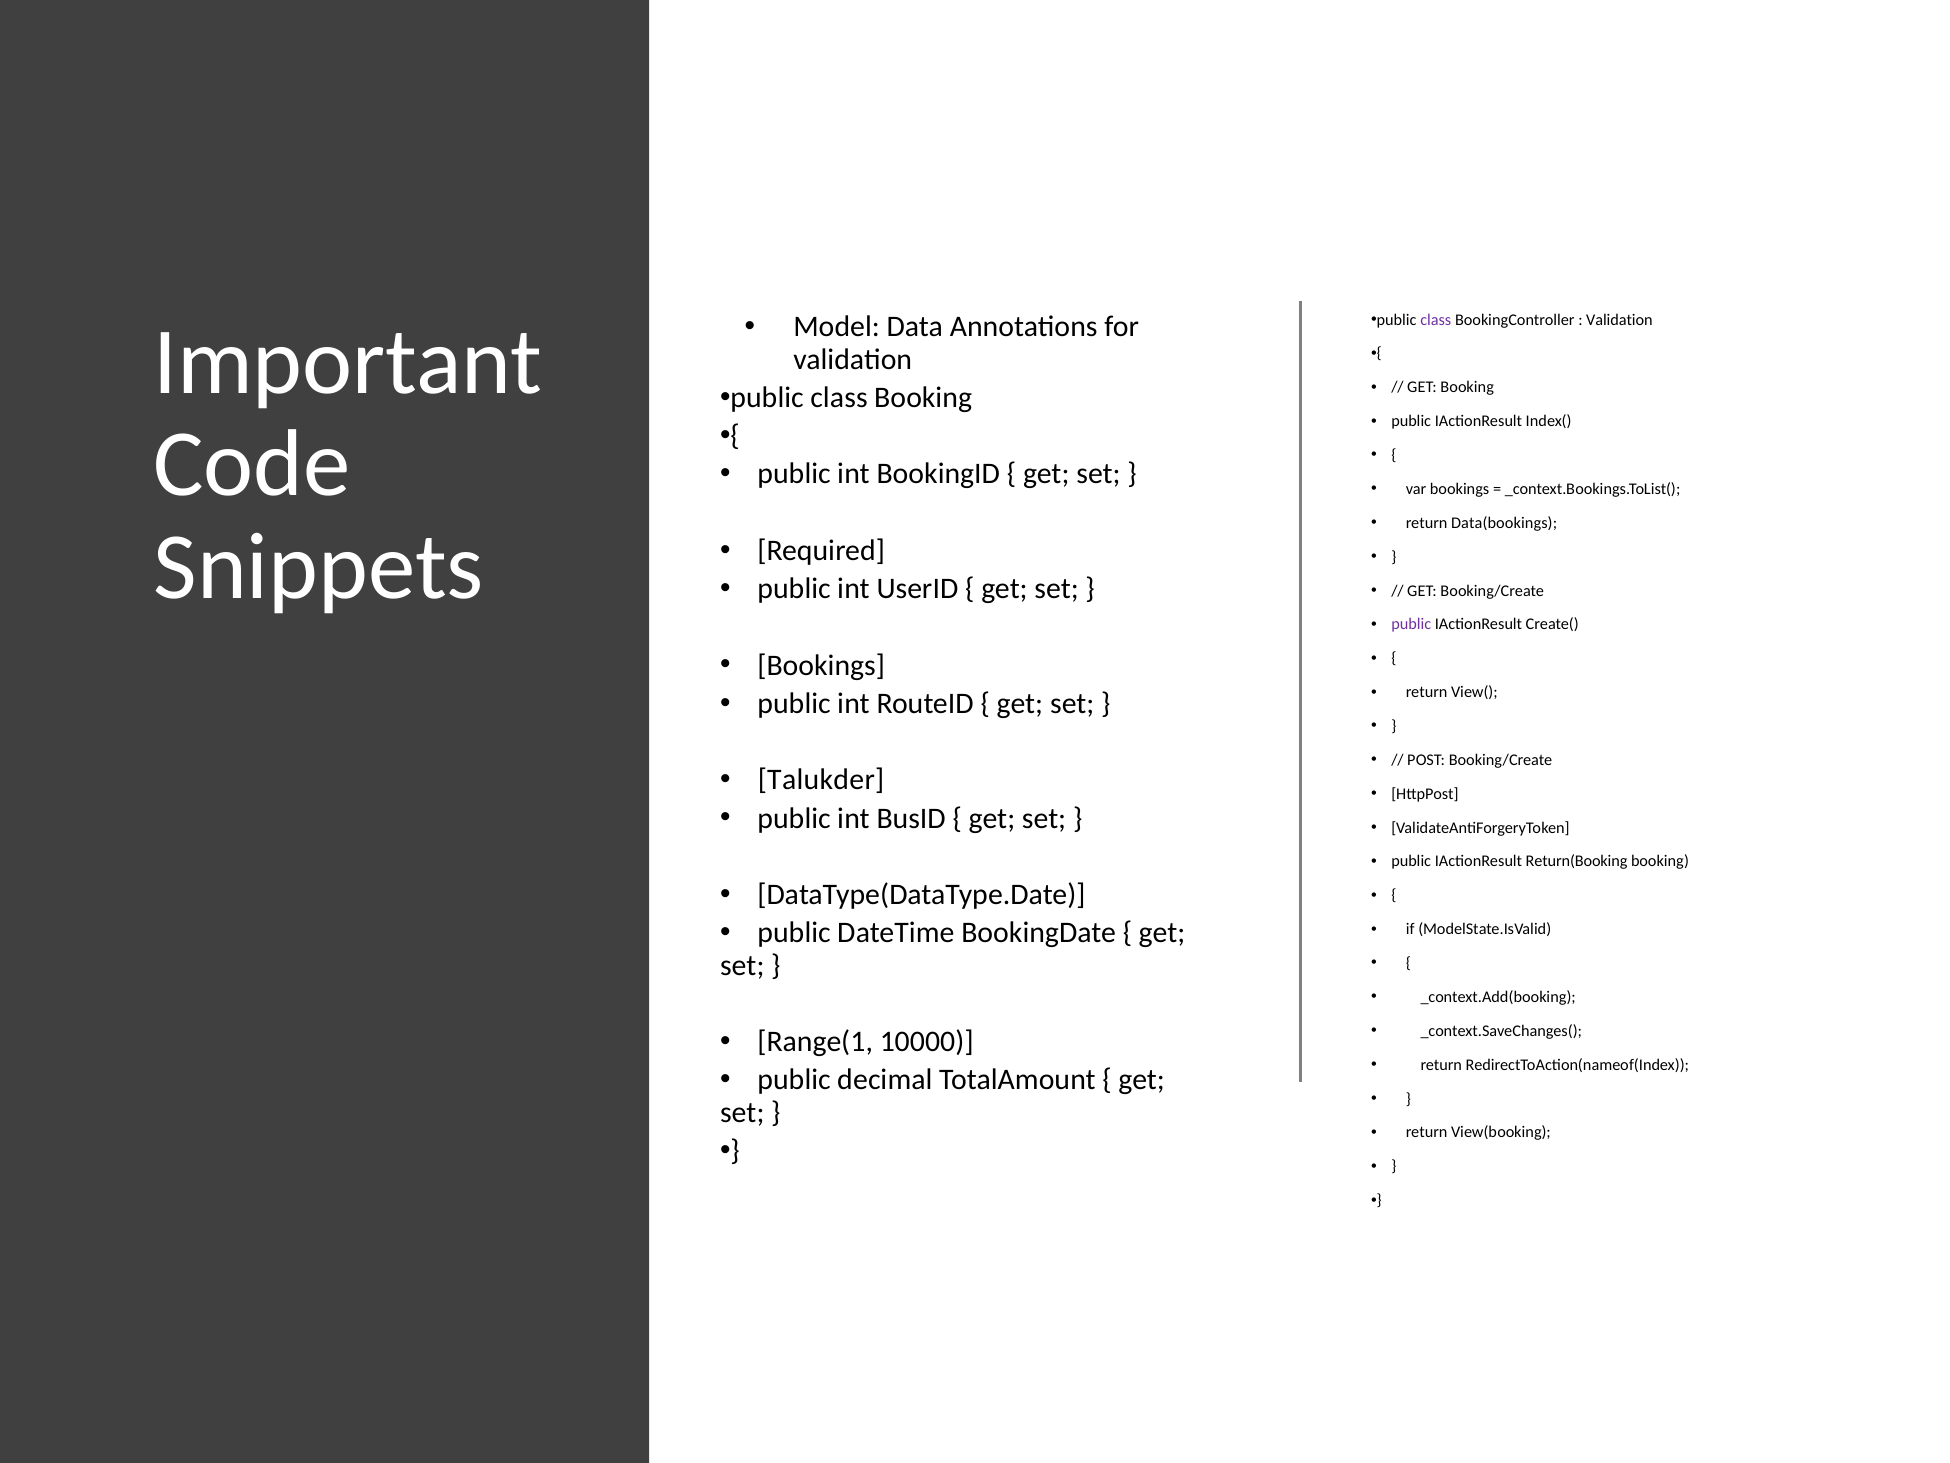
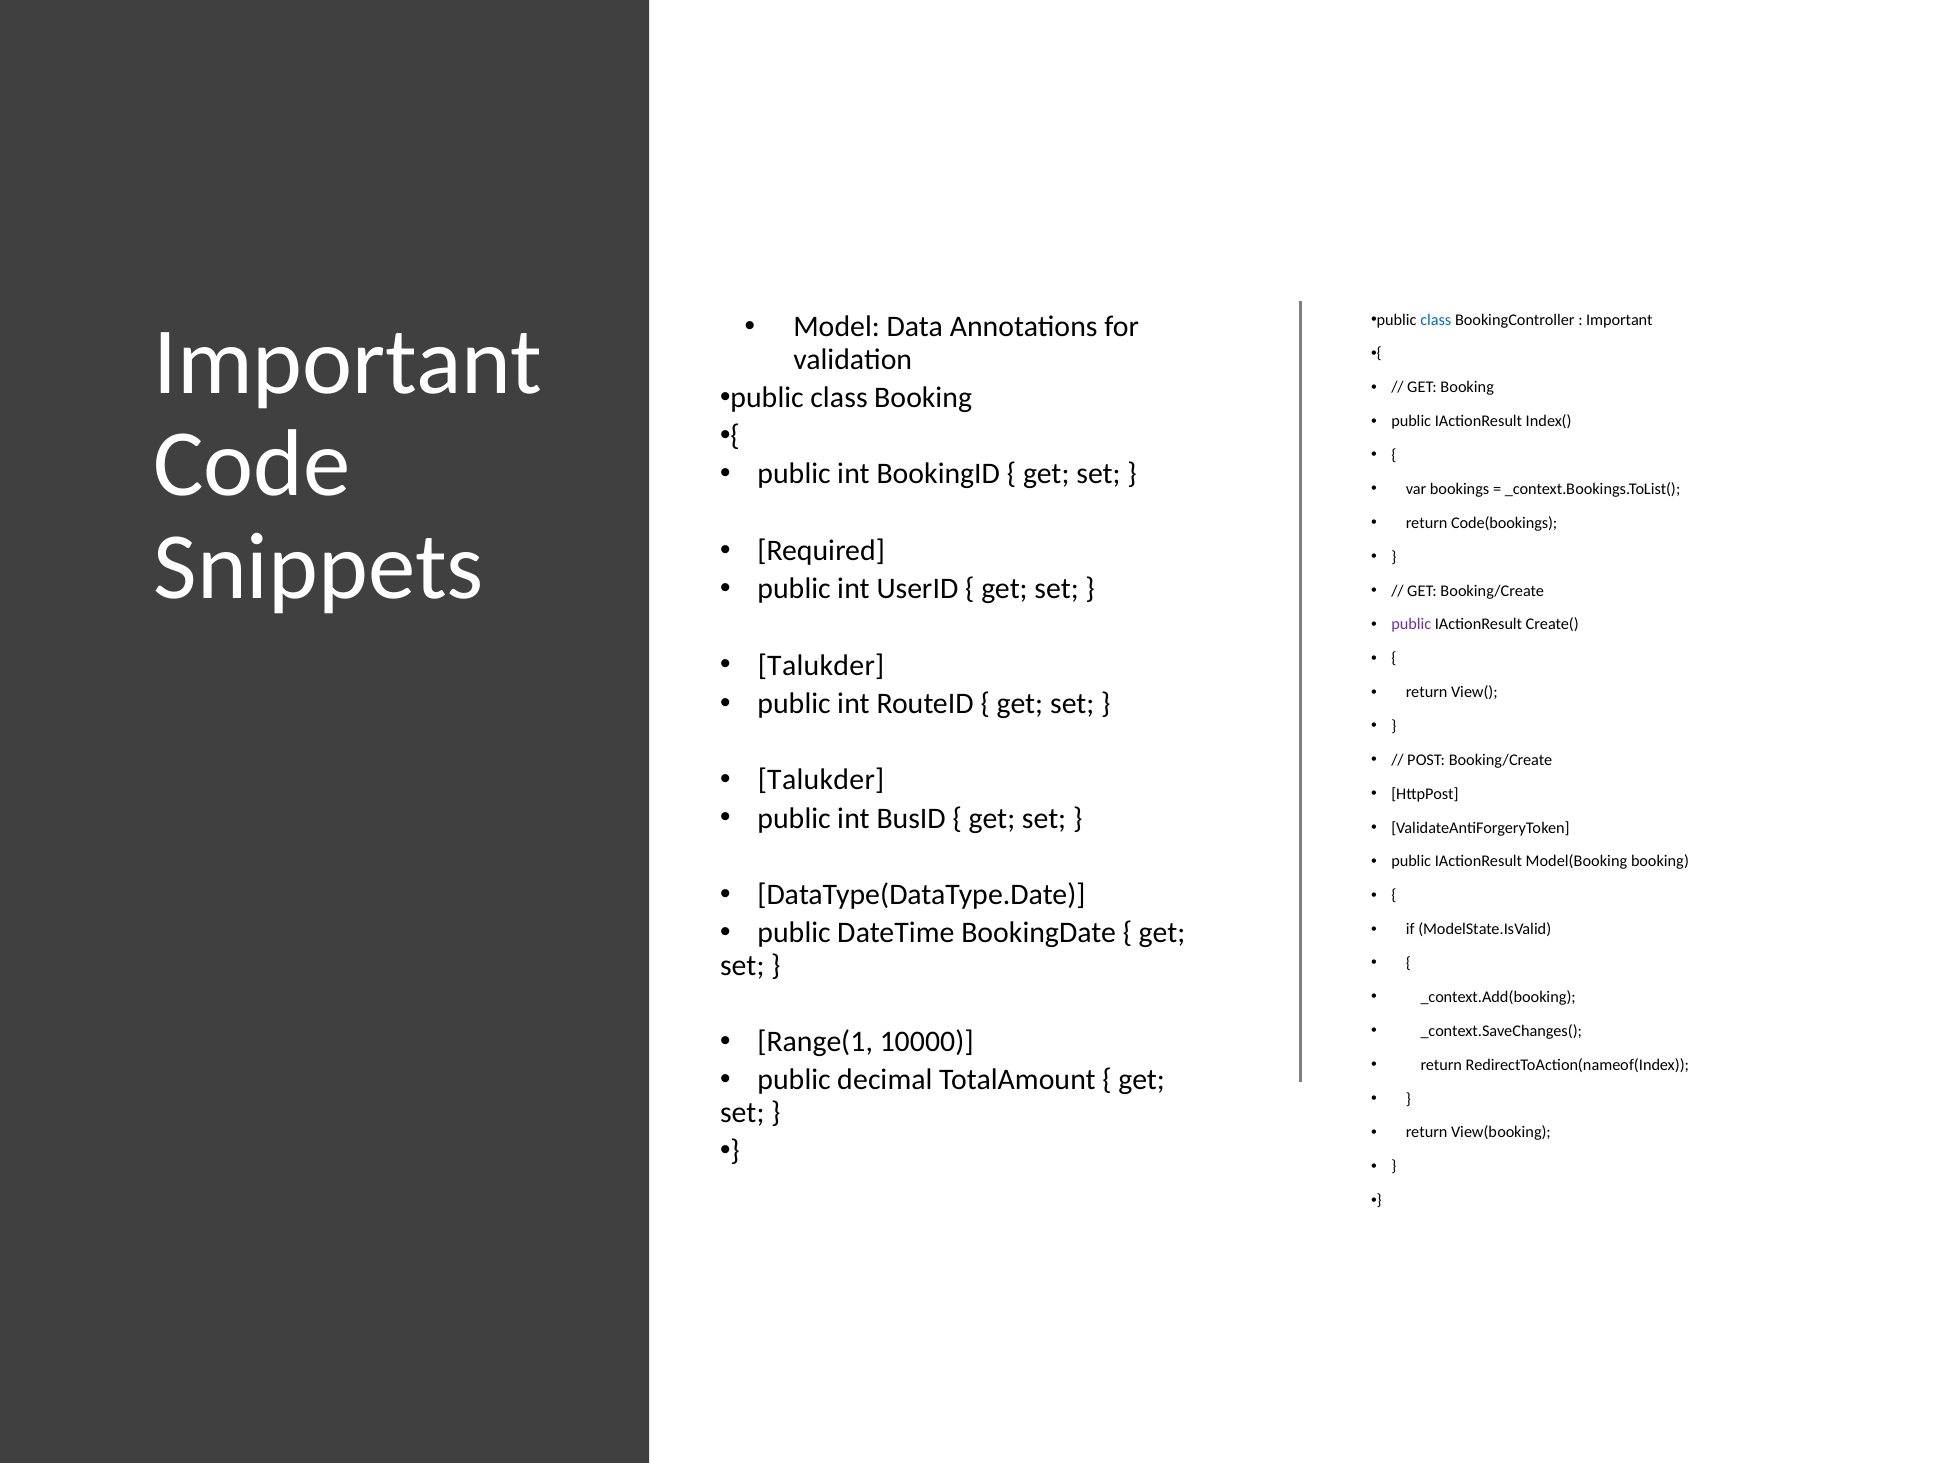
class colour: purple -> blue (1436, 320)
Validation: Validation -> Important (1619, 320)
Data(bookings: Data(bookings -> Code(bookings (1504, 523)
Bookings: Bookings -> Talukder (821, 665)
Return(Booking: Return(Booking -> Model(Booking (1576, 861)
